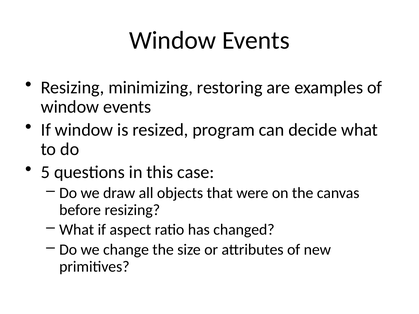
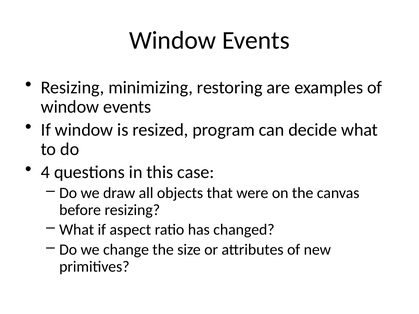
5: 5 -> 4 (45, 172)
